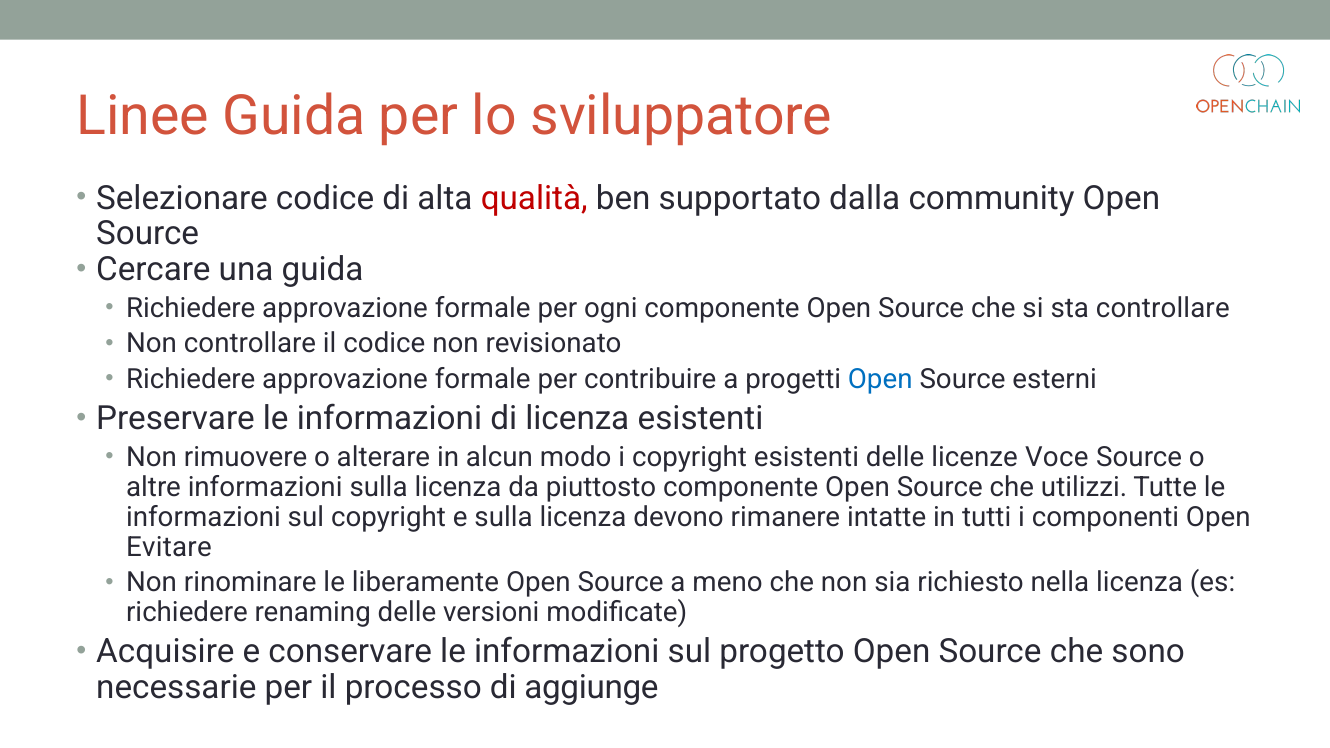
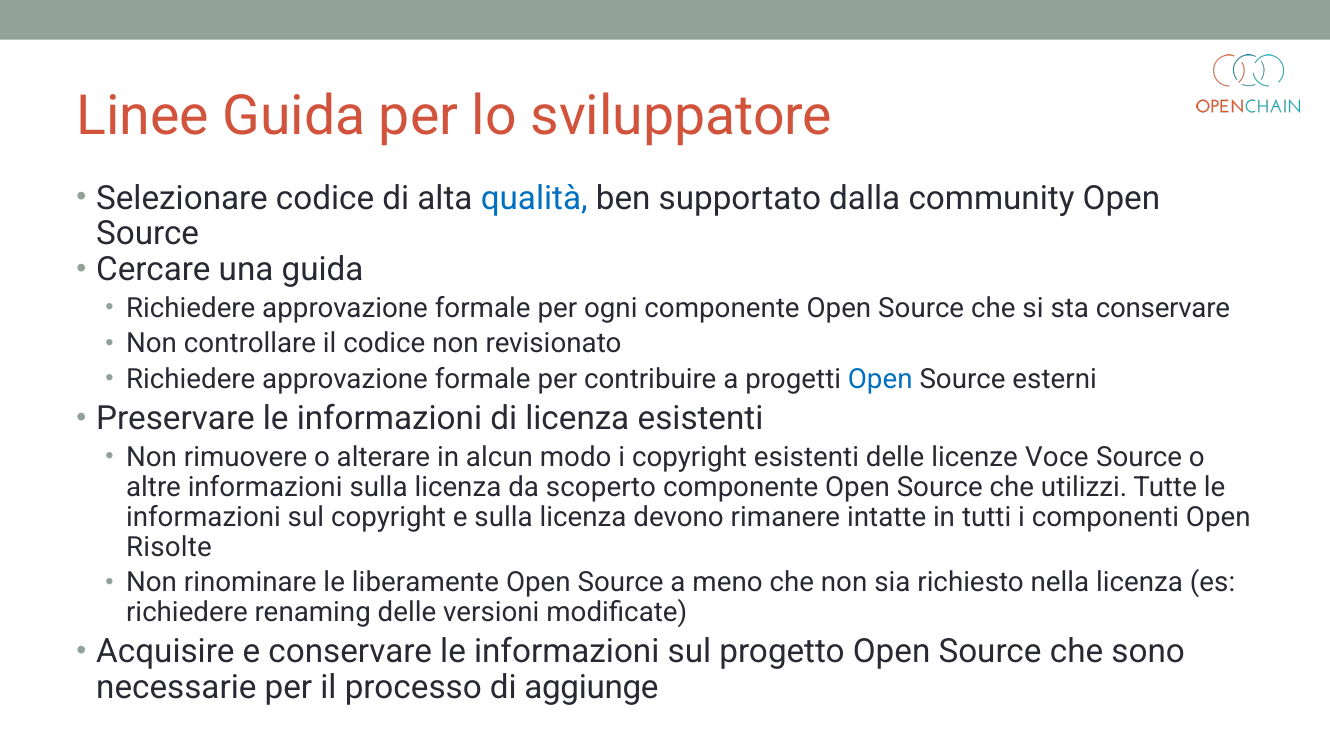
qualità colour: red -> blue (534, 198)
sta controllare: controllare -> conservare (1163, 308)
piuttosto: piuttosto -> scoperto (601, 487)
Evitare: Evitare -> Risolte (169, 547)
